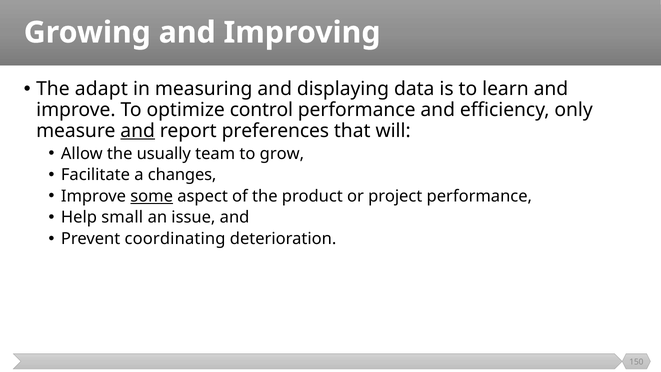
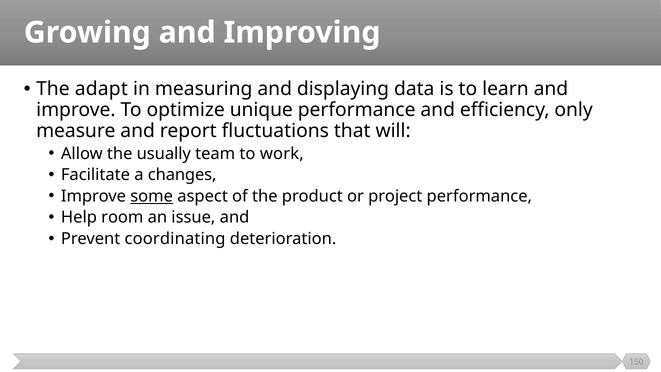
control: control -> unique (261, 110)
and underline: present -> none (138, 131)
preferences: preferences -> fluctuations (275, 131)
grow: grow -> work (282, 153)
small: small -> room (122, 217)
